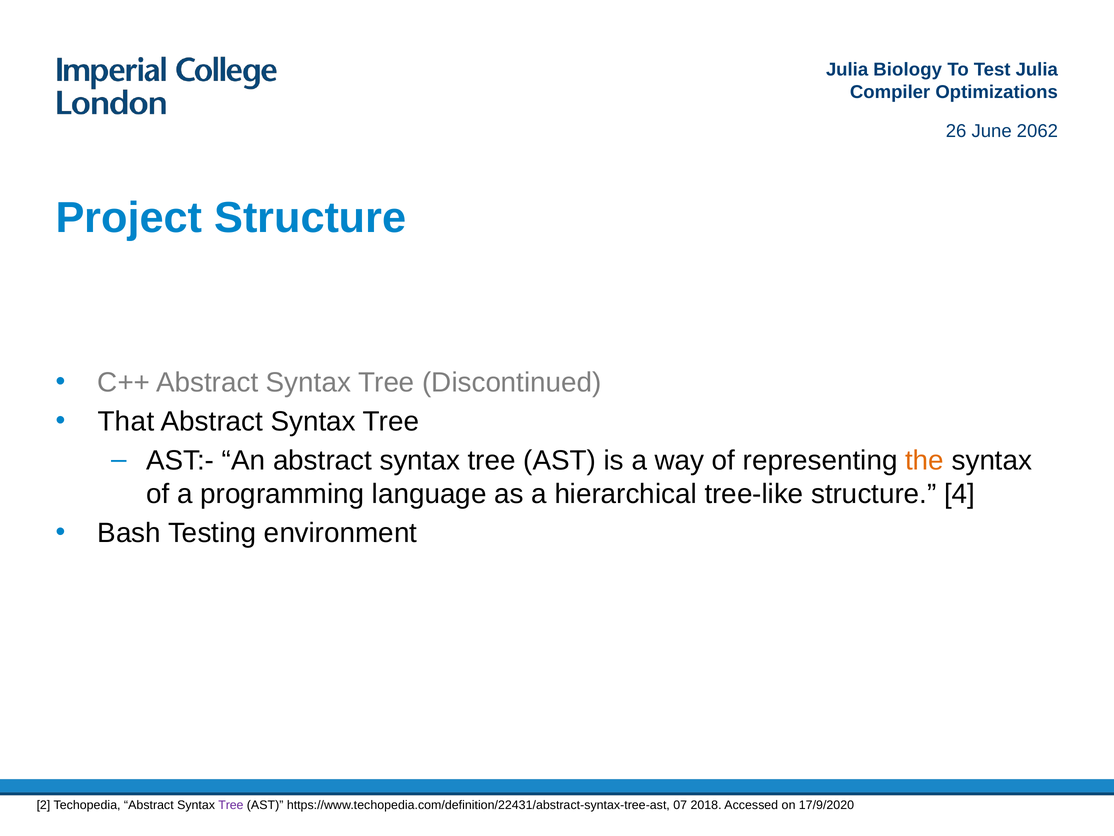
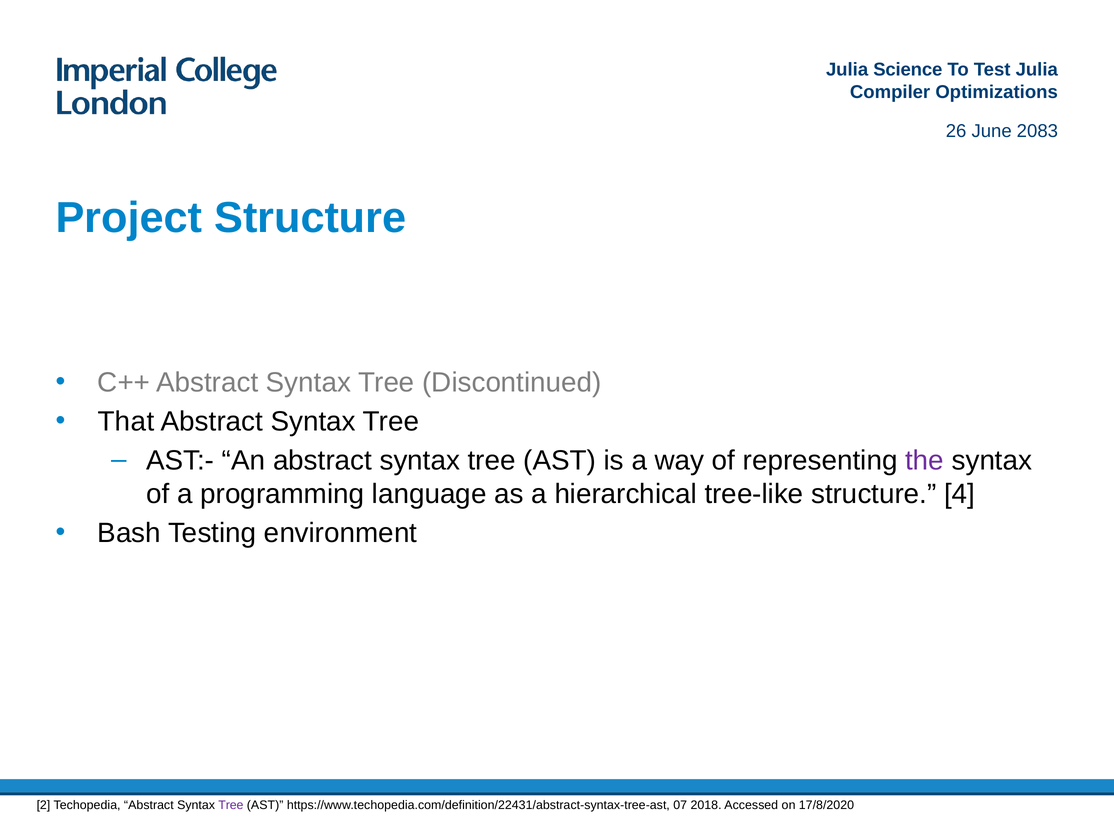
Biology: Biology -> Science (908, 70)
2062: 2062 -> 2083 (1037, 131)
the colour: orange -> purple (925, 460)
17/9/2020: 17/9/2020 -> 17/8/2020 (826, 805)
